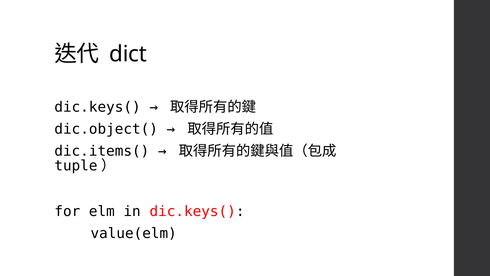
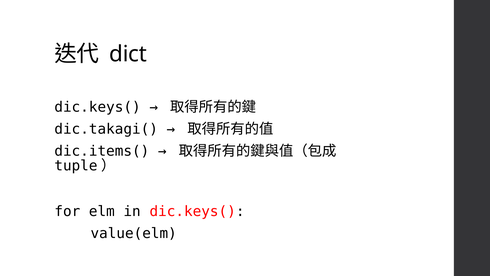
dic.object(: dic.object( -> dic.takagi( (106, 129)
